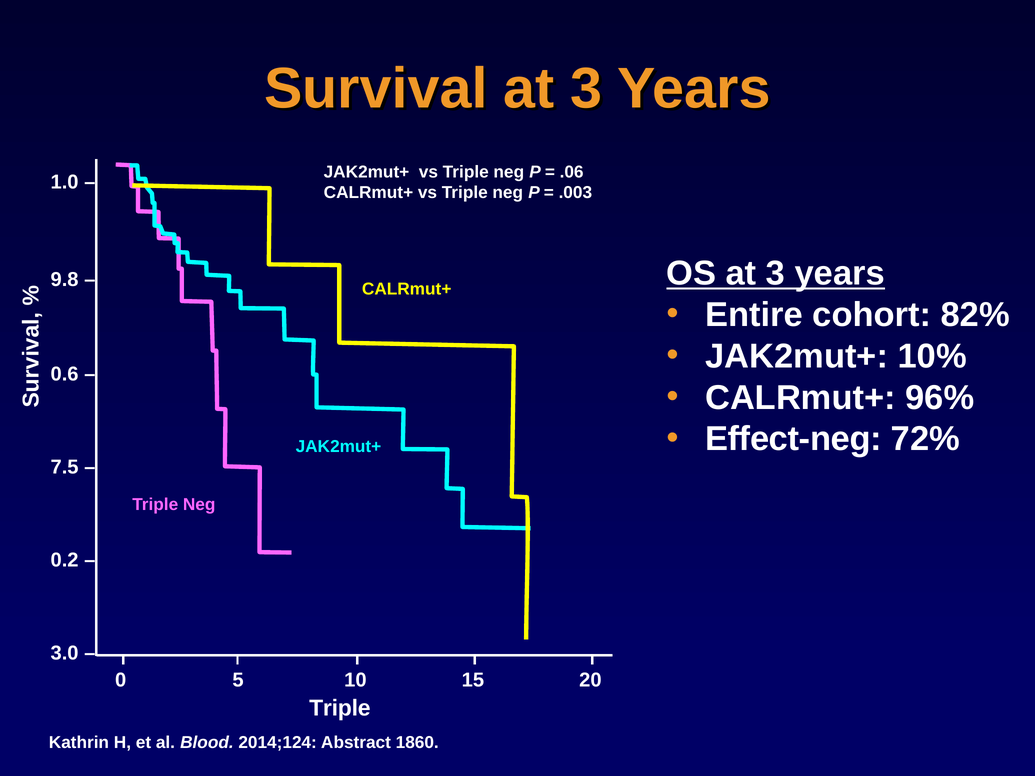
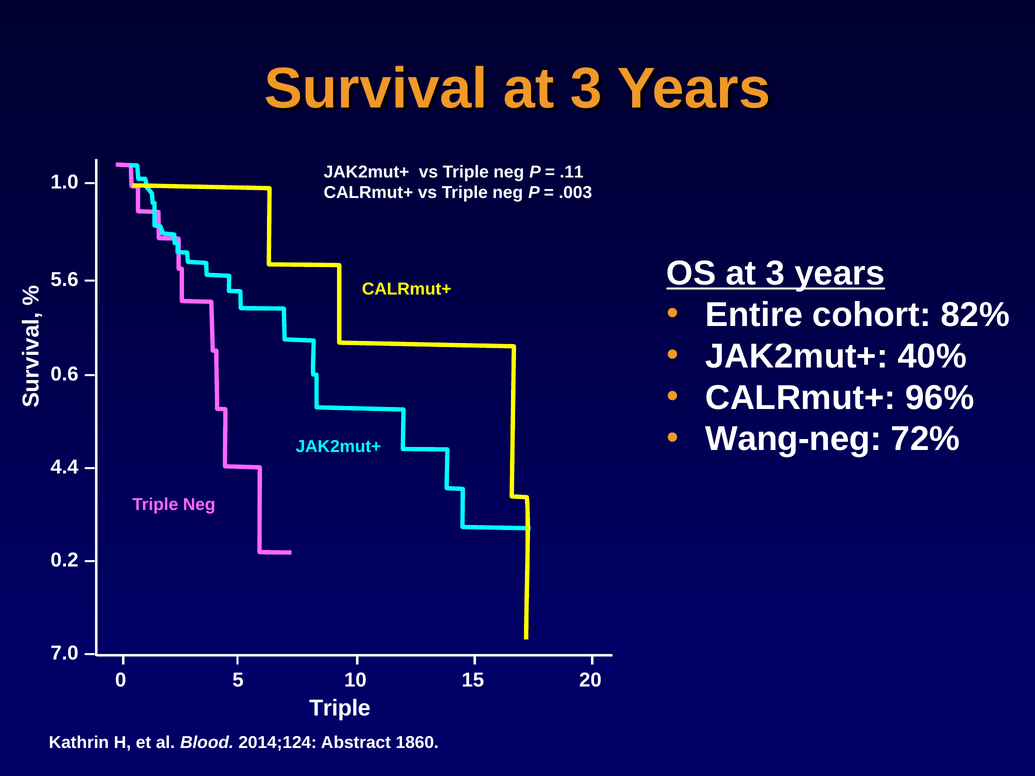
.06: .06 -> .11 (572, 172)
9.8: 9.8 -> 5.6 (65, 280)
10%: 10% -> 40% (932, 356)
Effect-neg: Effect-neg -> Wang-neg (793, 439)
7.5: 7.5 -> 4.4 (65, 467)
3.0: 3.0 -> 7.0 (65, 653)
